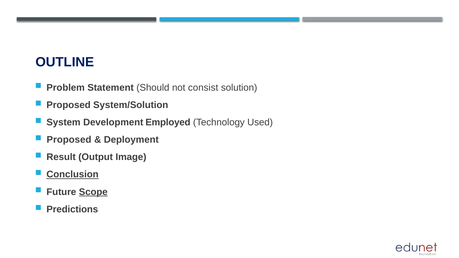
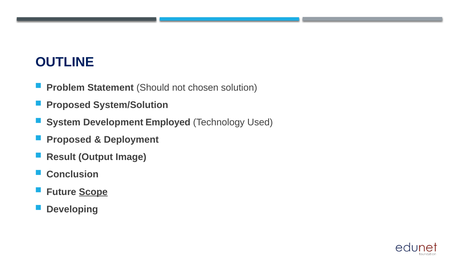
consist: consist -> chosen (203, 88)
Conclusion underline: present -> none (73, 175)
Predictions: Predictions -> Developing (72, 209)
